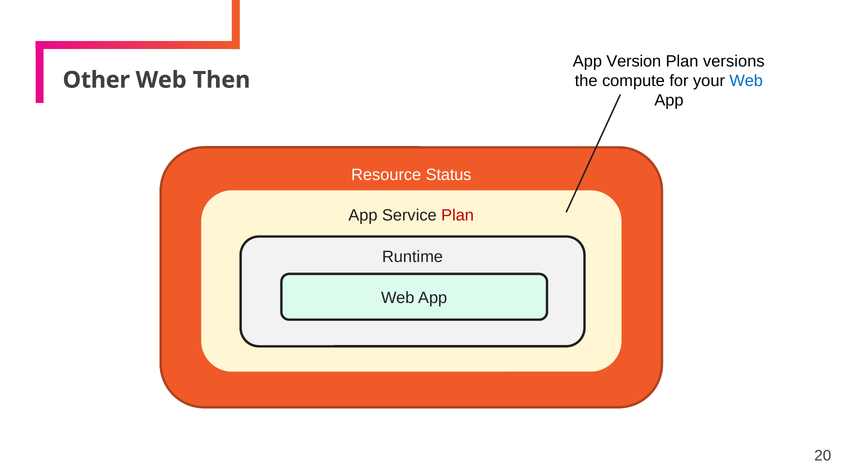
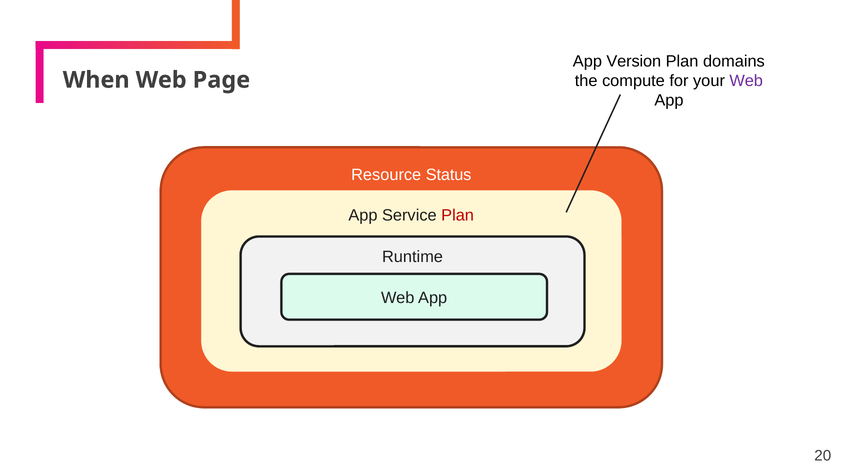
versions: versions -> domains (734, 61)
Web colour: blue -> purple (746, 81)
Other: Other -> When (96, 80)
Then: Then -> Page (221, 80)
